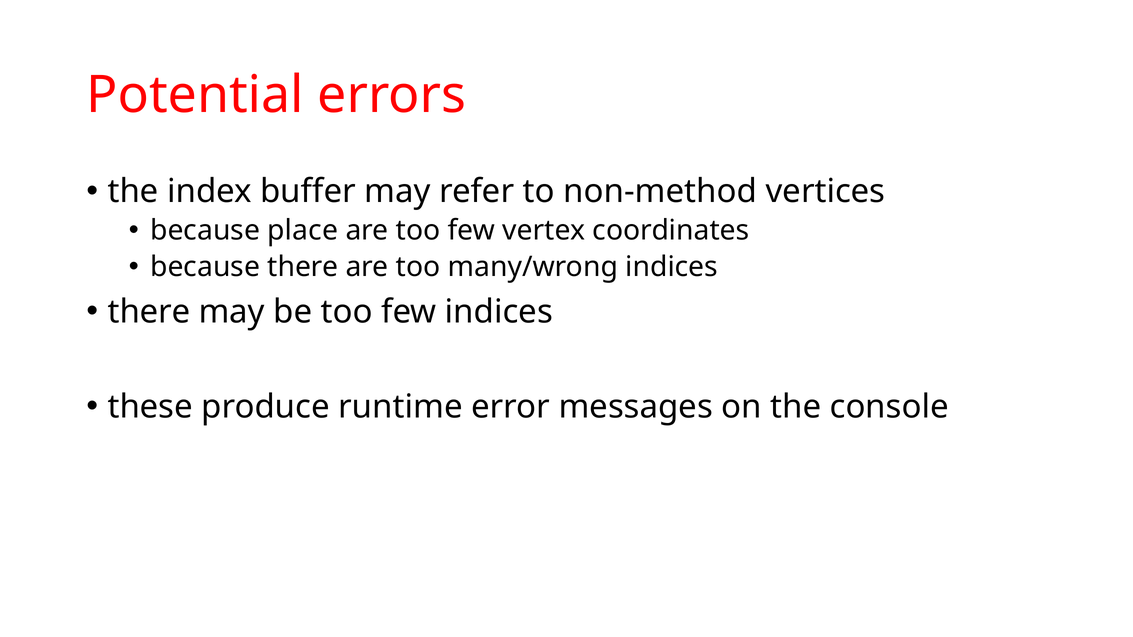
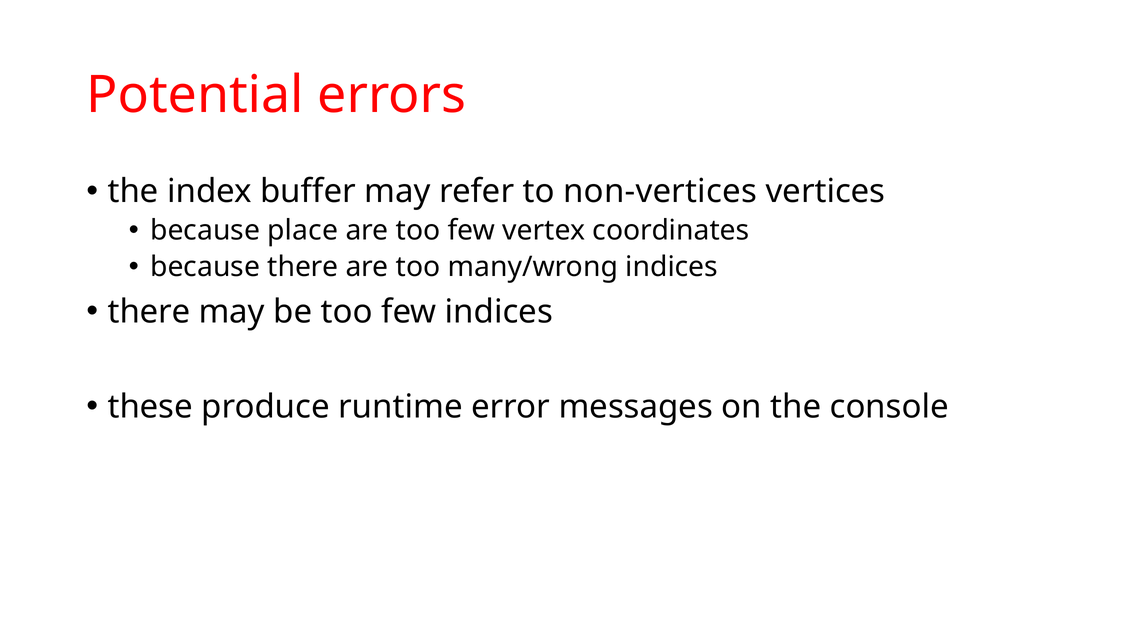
non-method: non-method -> non-vertices (660, 192)
